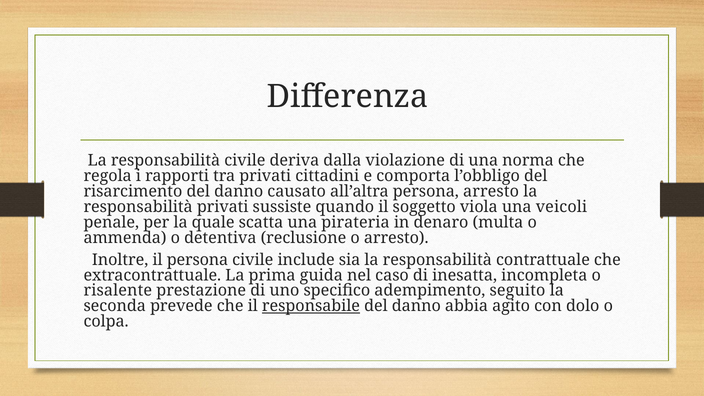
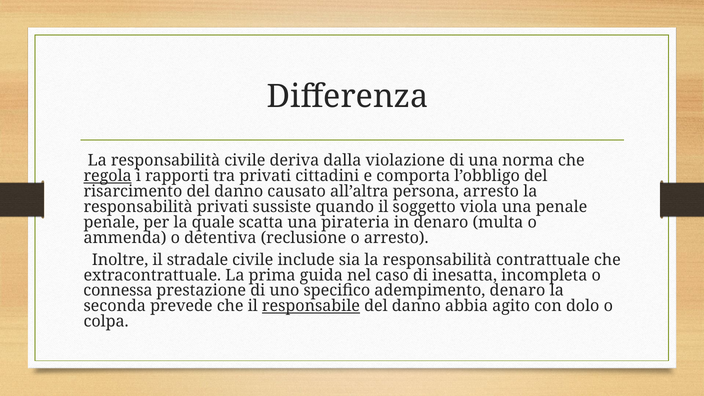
regola underline: none -> present (108, 176)
una veicoli: veicoli -> penale (562, 207)
il persona: persona -> stradale (197, 260)
risalente: risalente -> connessa (118, 291)
adempimento seguito: seguito -> denaro (517, 291)
